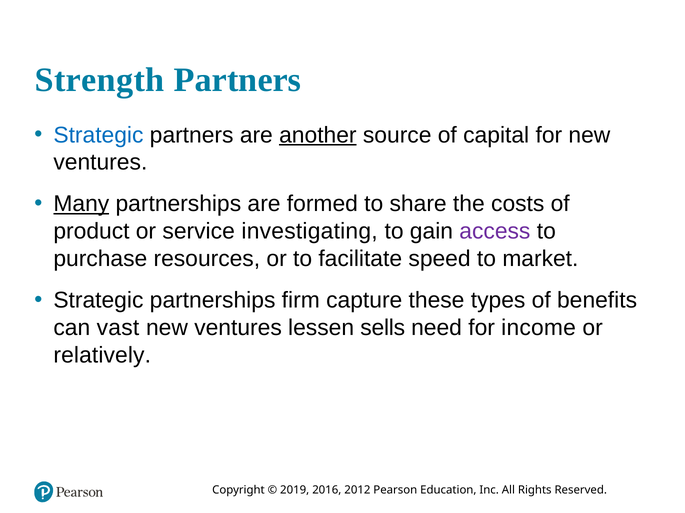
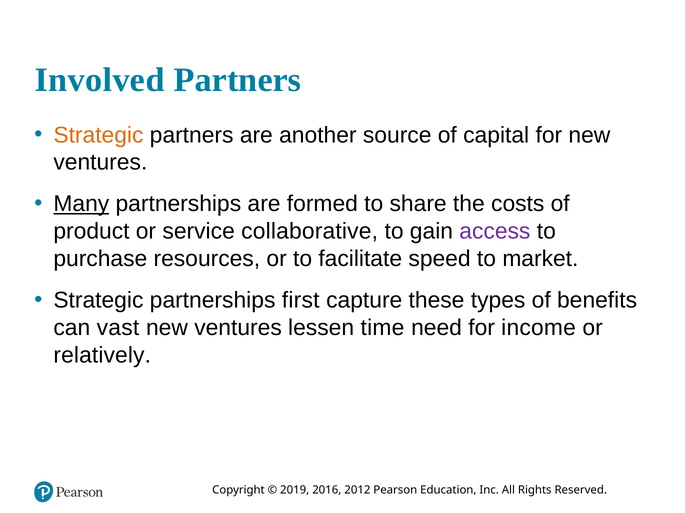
Strength: Strength -> Involved (100, 80)
Strategic colour: blue -> orange (98, 135)
another underline: present -> none (318, 135)
investigating: investigating -> collaborative (310, 232)
firm: firm -> first (301, 301)
sells: sells -> time (383, 328)
